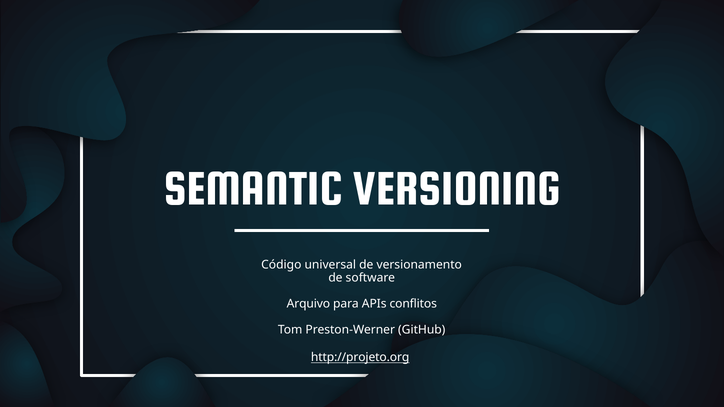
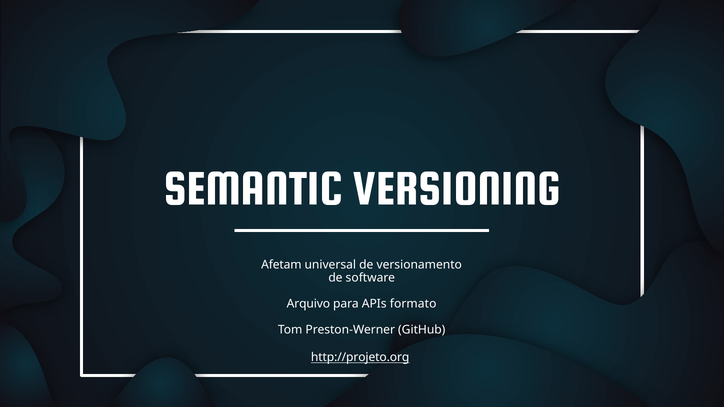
Código: Código -> Afetam (281, 265)
conflitos: conflitos -> formato (413, 304)
